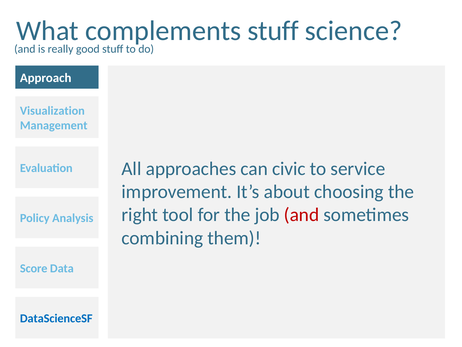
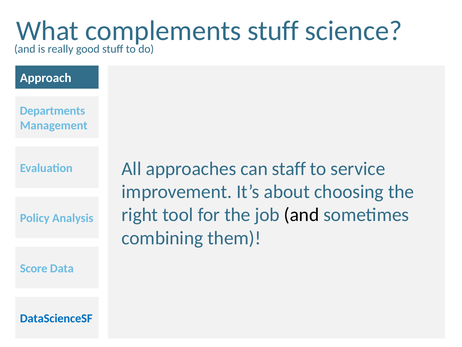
Visualization: Visualization -> Departments (52, 111)
civic: civic -> staff (289, 168)
and colour: red -> black (302, 215)
